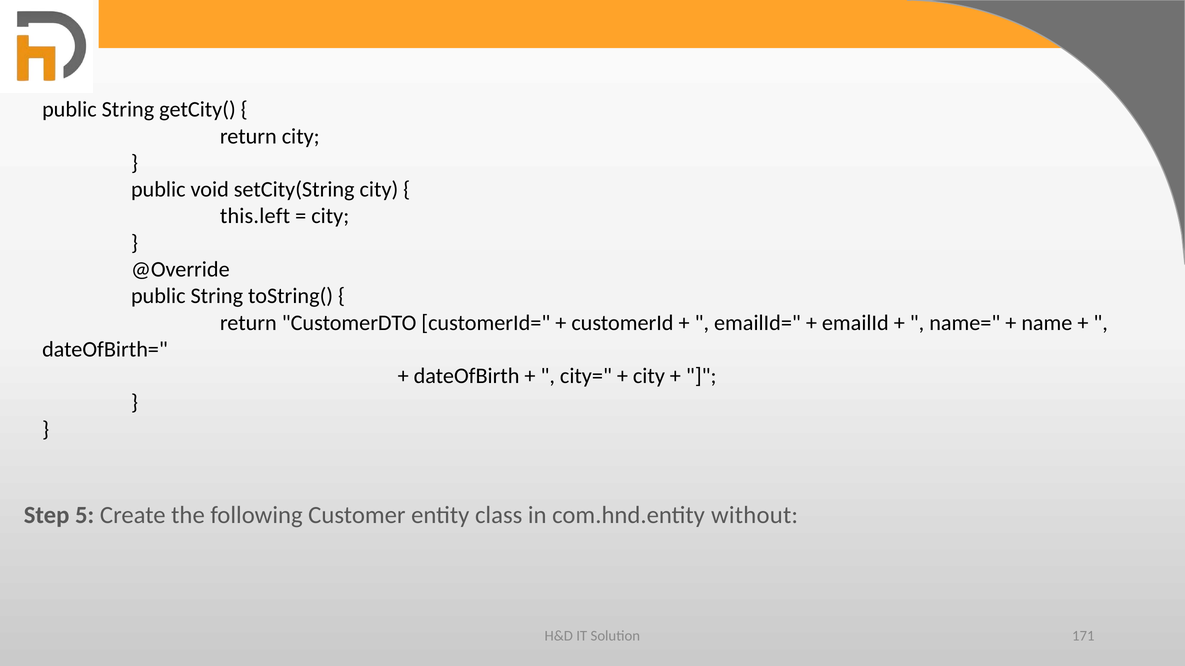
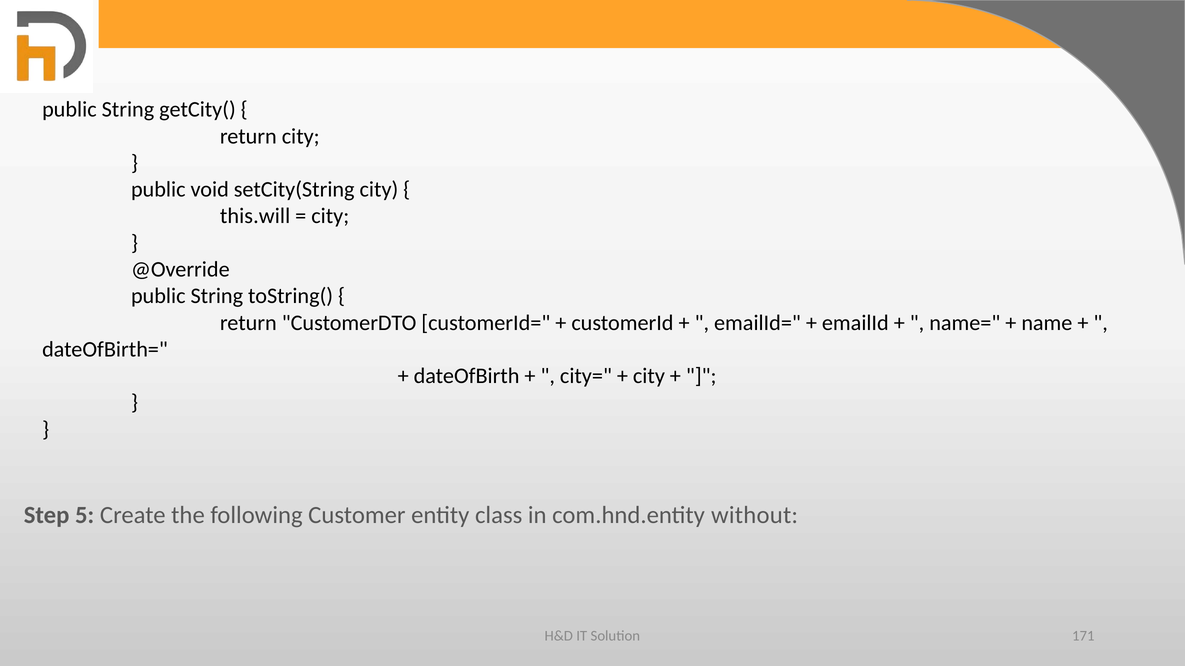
this.left: this.left -> this.will (255, 216)
